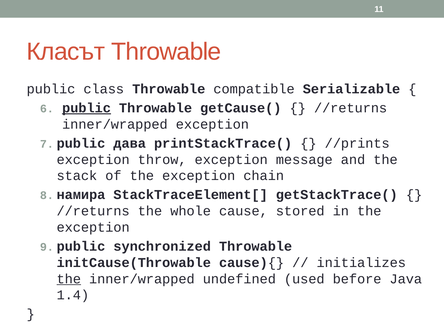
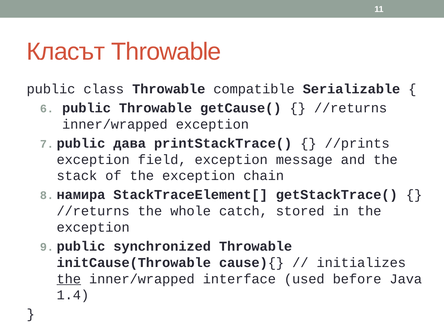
public underline: present -> none (87, 108)
throw: throw -> field (162, 160)
cause: cause -> catch (243, 211)
undefined: undefined -> interface (239, 279)
